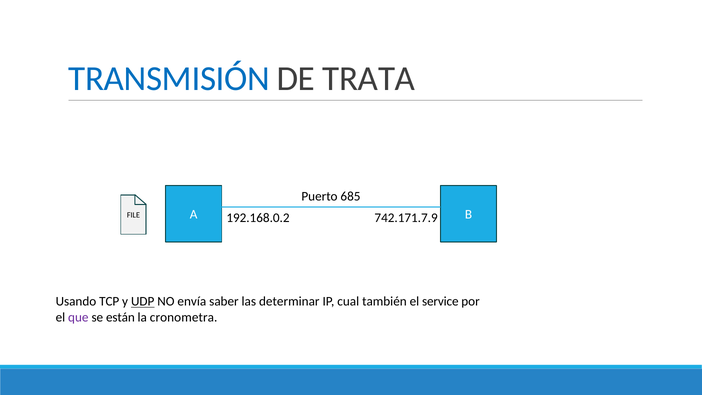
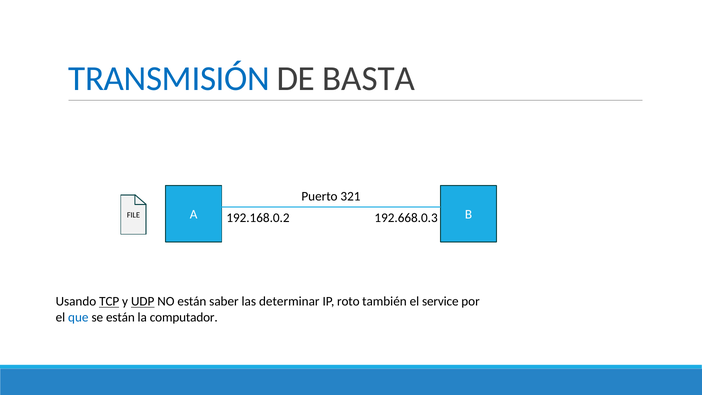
TRATA: TRATA -> BASTA (369, 79)
685: 685 -> 321 (350, 196)
742.171.7.9: 742.171.7.9 -> 192.668.0.3 (406, 218)
TCP underline: none -> present (109, 301)
NO envía: envía -> están (192, 301)
cual: cual -> roto (348, 301)
que colour: purple -> blue (78, 317)
cronometra: cronometra -> computador (184, 317)
